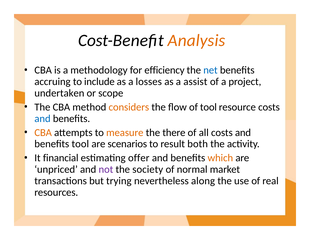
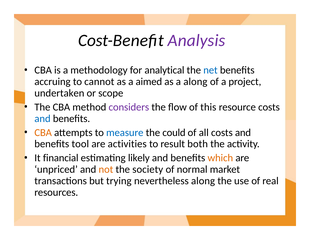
Analysis colour: orange -> purple (197, 40)
efficiency: efficiency -> analytical (164, 70)
include: include -> cannot (99, 82)
losses: losses -> aimed (149, 82)
a assist: assist -> along (195, 82)
considers colour: orange -> purple (129, 107)
of tool: tool -> this (208, 107)
measure colour: orange -> blue (125, 132)
there: there -> could (174, 132)
scenarios: scenarios -> activities (127, 144)
offer: offer -> likely (139, 158)
not colour: purple -> orange (106, 169)
